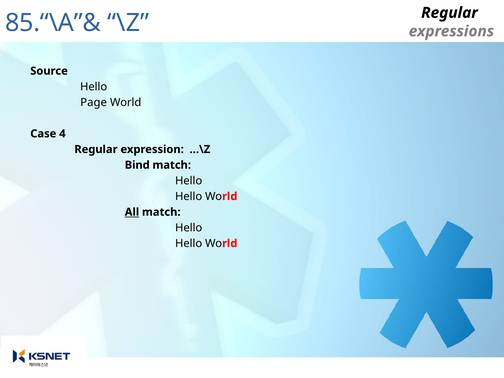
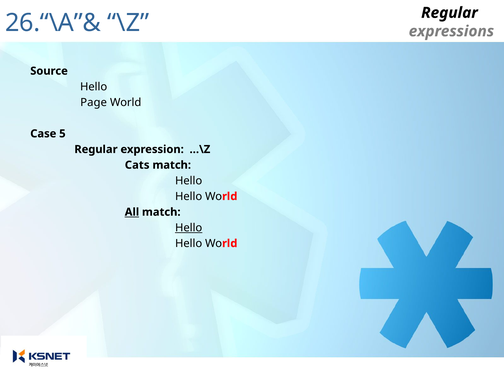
85.“\A”&: 85.“\A”& -> 26.“\A”& (53, 23)
4: 4 -> 5 (62, 134)
Bind: Bind -> Cats (137, 165)
Hello underline: none -> present (189, 228)
